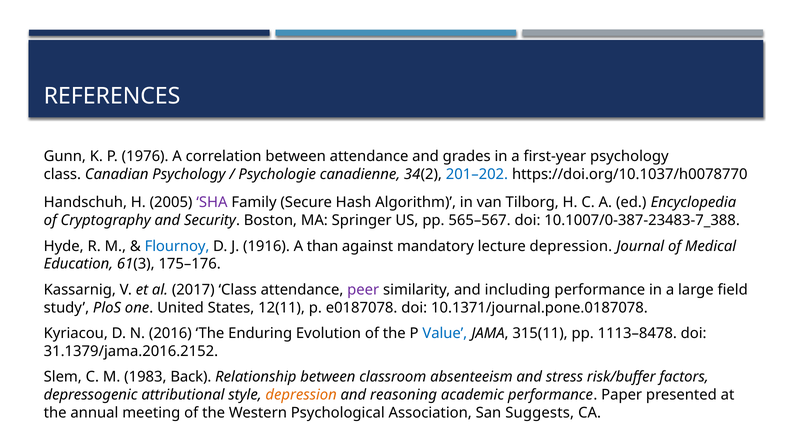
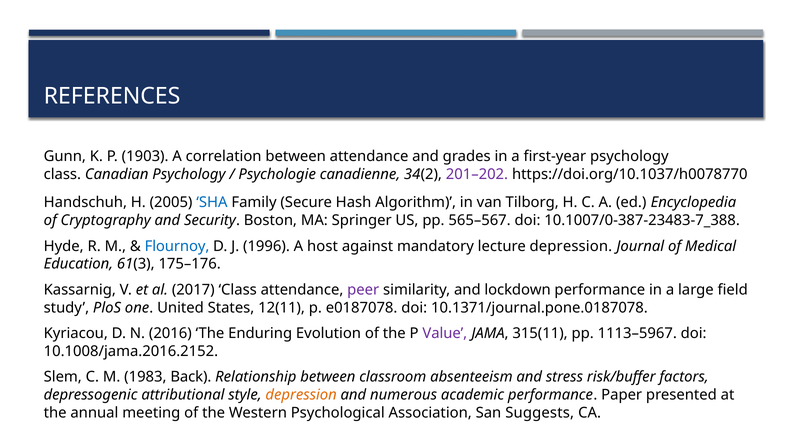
1976: 1976 -> 1903 (145, 156)
201–202 colour: blue -> purple (477, 174)
SHA colour: purple -> blue (212, 202)
1916: 1916 -> 1996 (266, 246)
than: than -> host (322, 246)
including: including -> lockdown (518, 289)
Value colour: blue -> purple (445, 333)
1113–8478: 1113–8478 -> 1113–5967 (637, 333)
31.1379/jama.2016.2152: 31.1379/jama.2016.2152 -> 10.1008/jama.2016.2152 (131, 351)
reasoning: reasoning -> numerous (404, 394)
